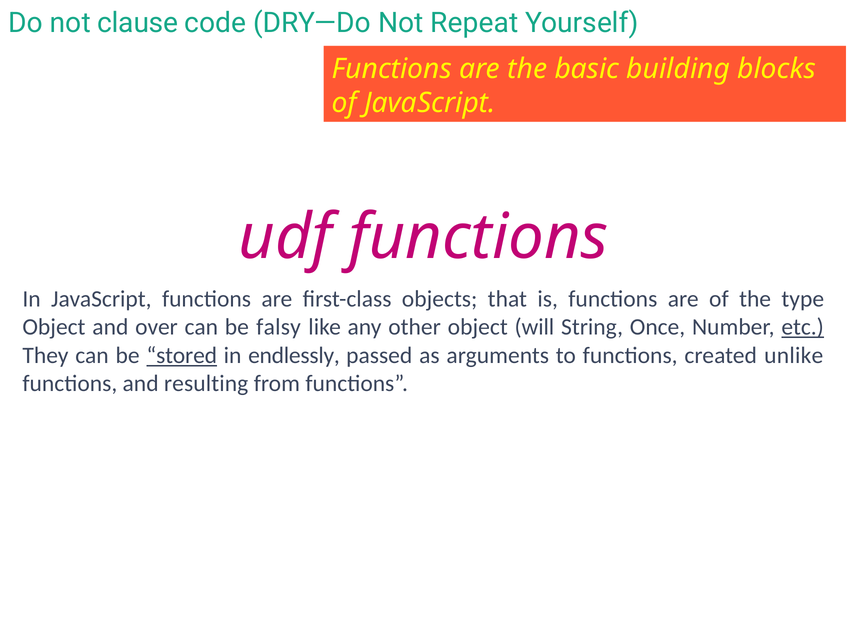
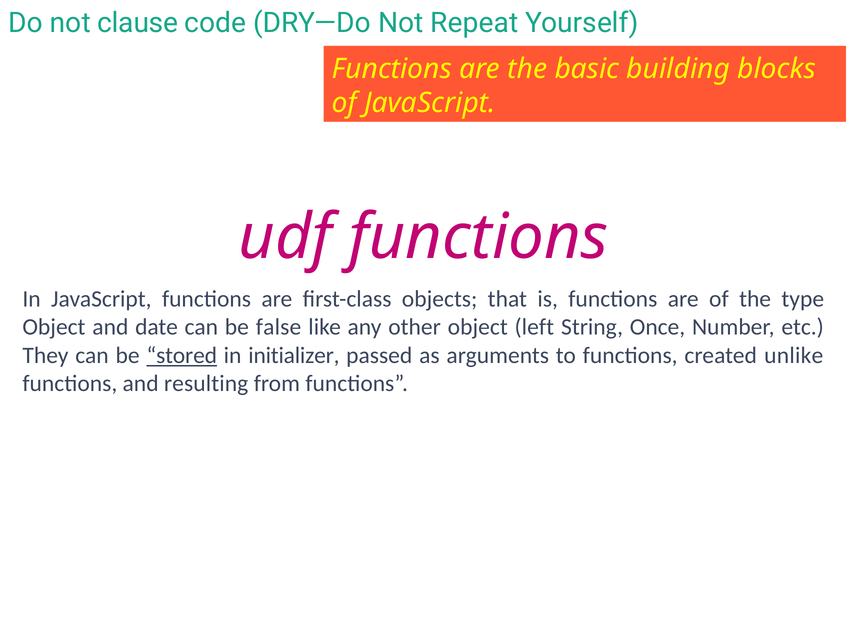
over: over -> date (157, 327)
falsy: falsy -> false (279, 327)
will: will -> left (534, 327)
etc underline: present -> none (803, 327)
endlessly: endlessly -> initializer (294, 356)
